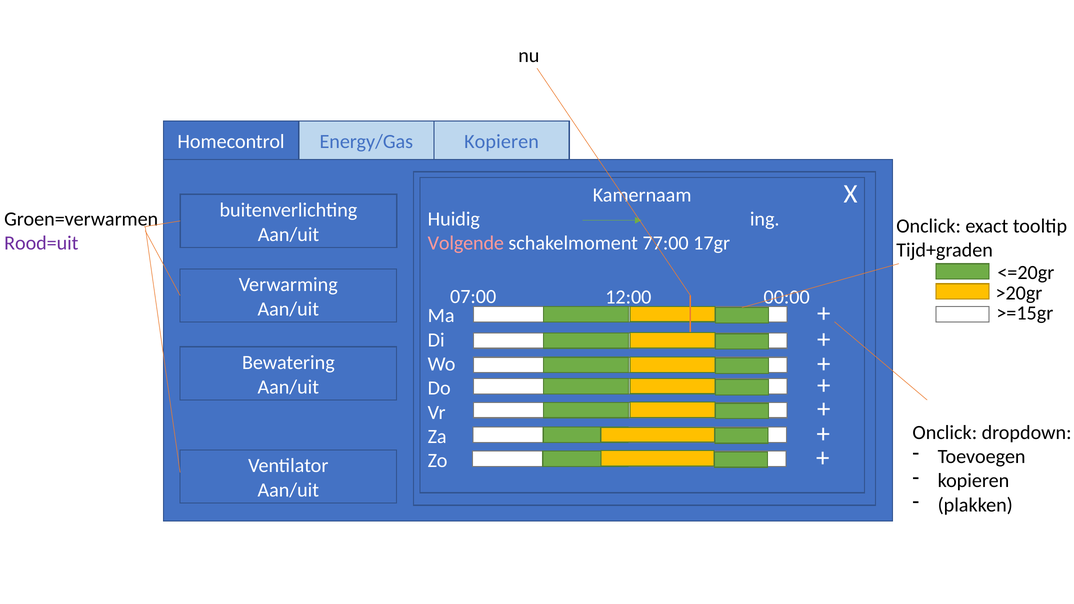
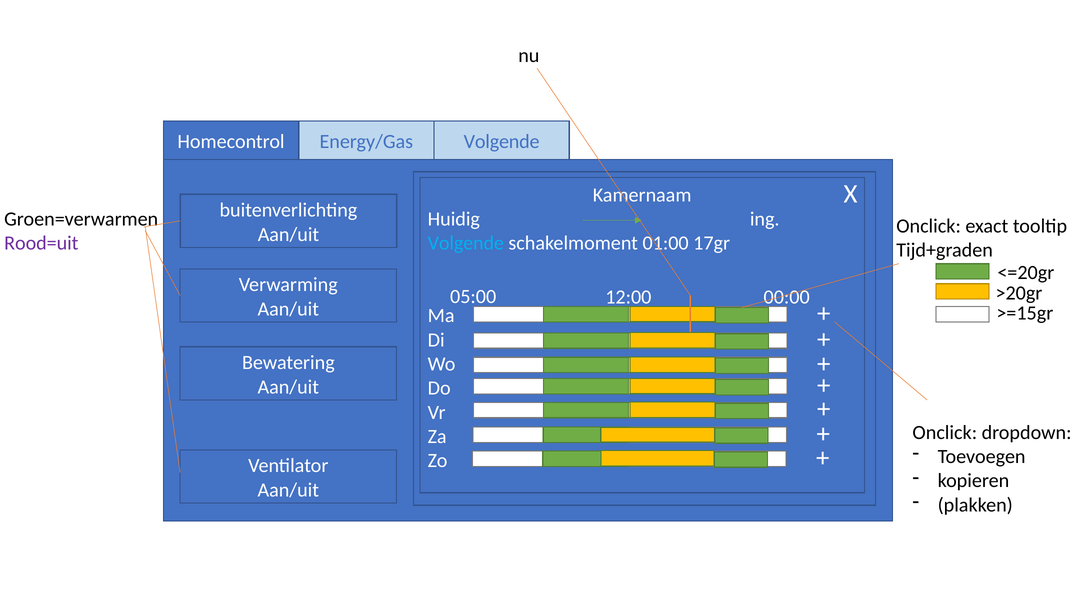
Energy/Gas Kopieren: Kopieren -> Volgende (502, 142)
Volgende colour: pink -> light blue (466, 243)
77:00: 77:00 -> 01:00 (666, 243)
07:00: 07:00 -> 05:00 (473, 297)
